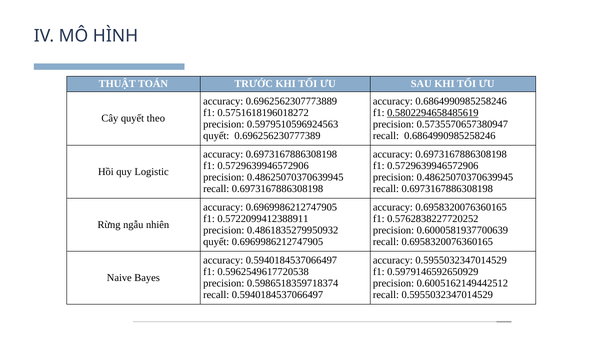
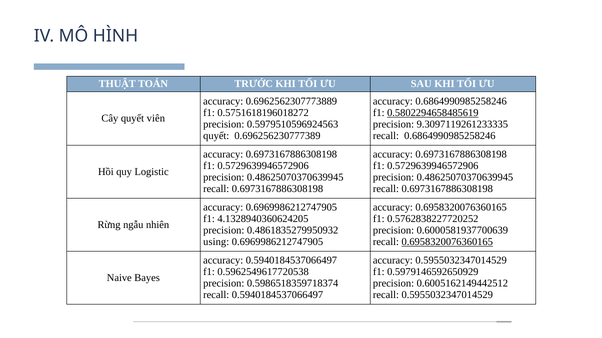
theo: theo -> viên (156, 119)
0.5735570657380947: 0.5735570657380947 -> 9.3097119261233335 (462, 124)
0.5722099412388911: 0.5722099412388911 -> 4.1328940360624205 (263, 219)
quyết: quyết -> using (216, 242)
0.6958320076360165 underline: none -> present (447, 242)
